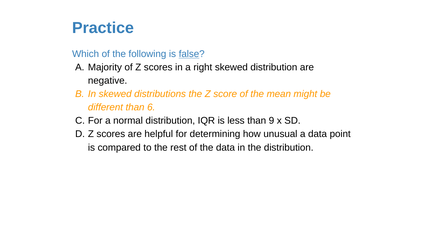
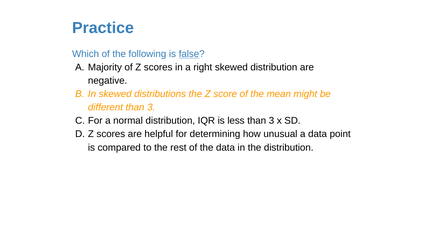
different than 6: 6 -> 3 (151, 108)
less than 9: 9 -> 3 (271, 121)
